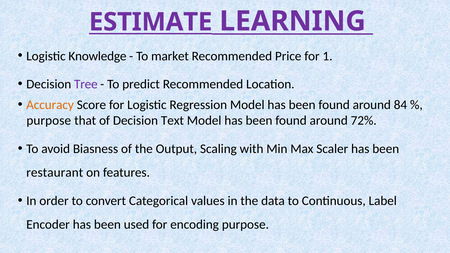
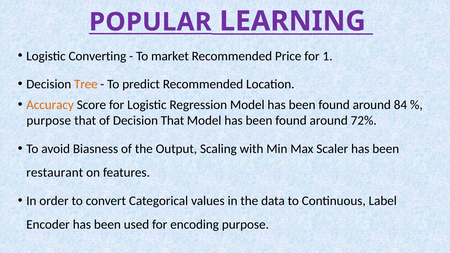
ESTIMATE: ESTIMATE -> POPULAR (150, 22)
Knowledge: Knowledge -> Converting (97, 56)
Tree colour: purple -> orange (86, 84)
Decision Text: Text -> That (172, 121)
